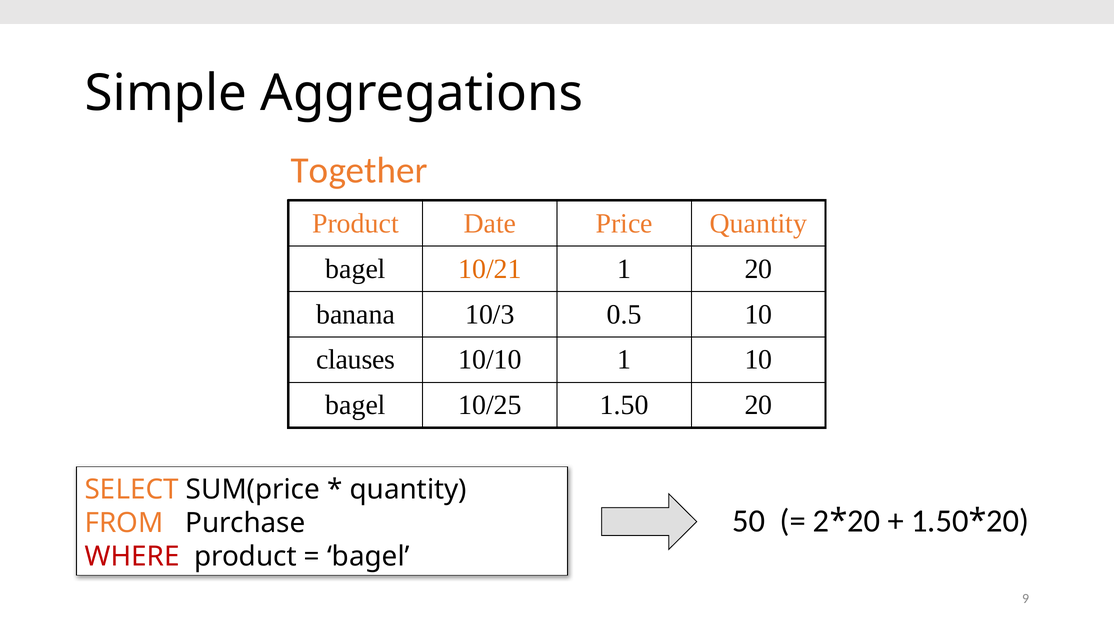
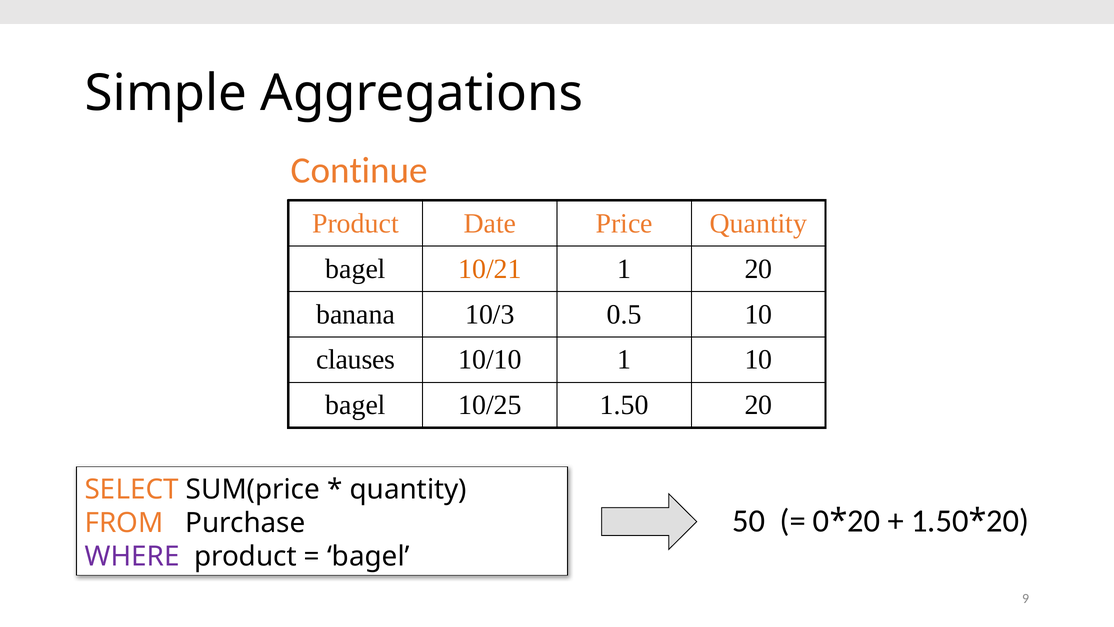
Together: Together -> Continue (359, 170)
2: 2 -> 0 (821, 521)
WHERE colour: red -> purple (132, 556)
